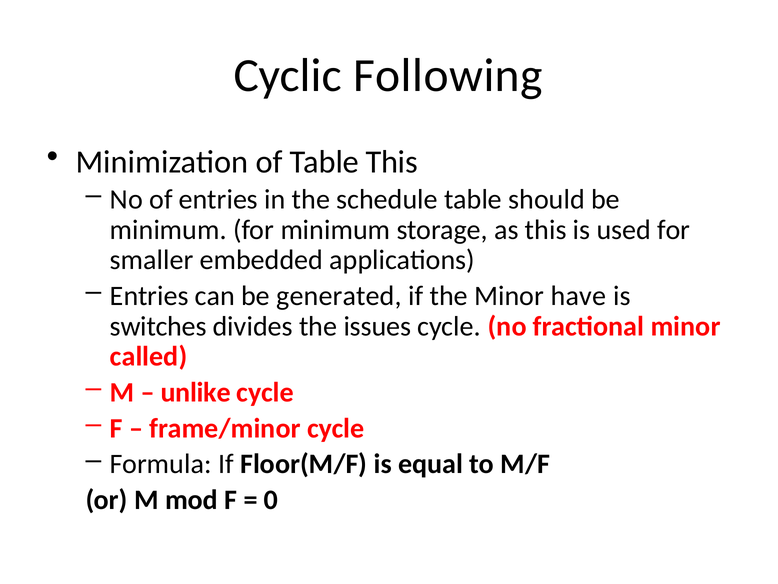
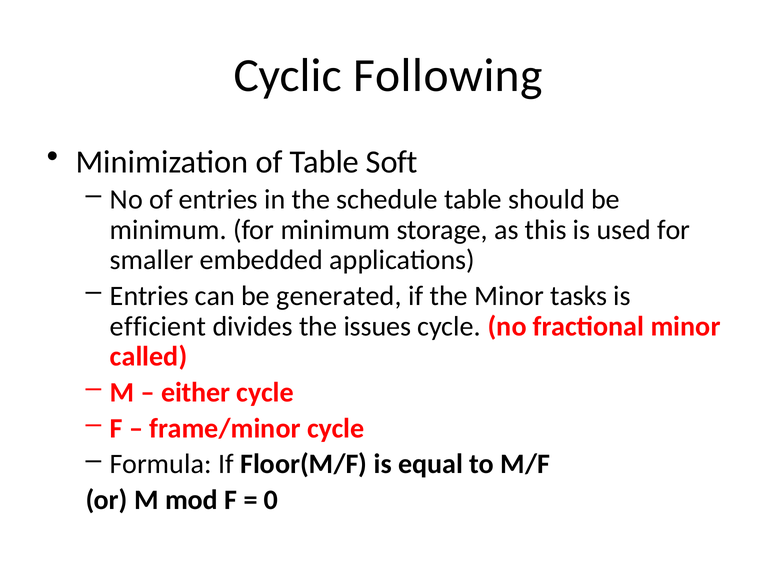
Table This: This -> Soft (392, 162)
have: have -> tasks (579, 296)
switches: switches -> efficient (158, 326)
unlike: unlike -> either (196, 392)
